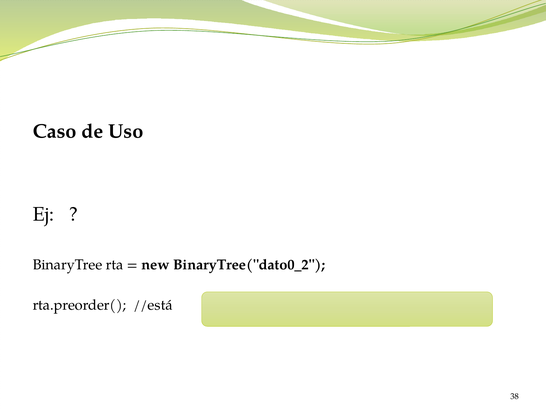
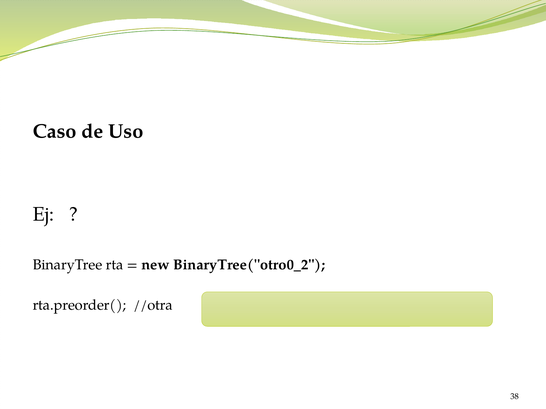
BinaryTree("dato0_2: BinaryTree("dato0_2 -> BinaryTree("otro0_2 (249, 265)
//está: //está -> //otra (153, 305)
